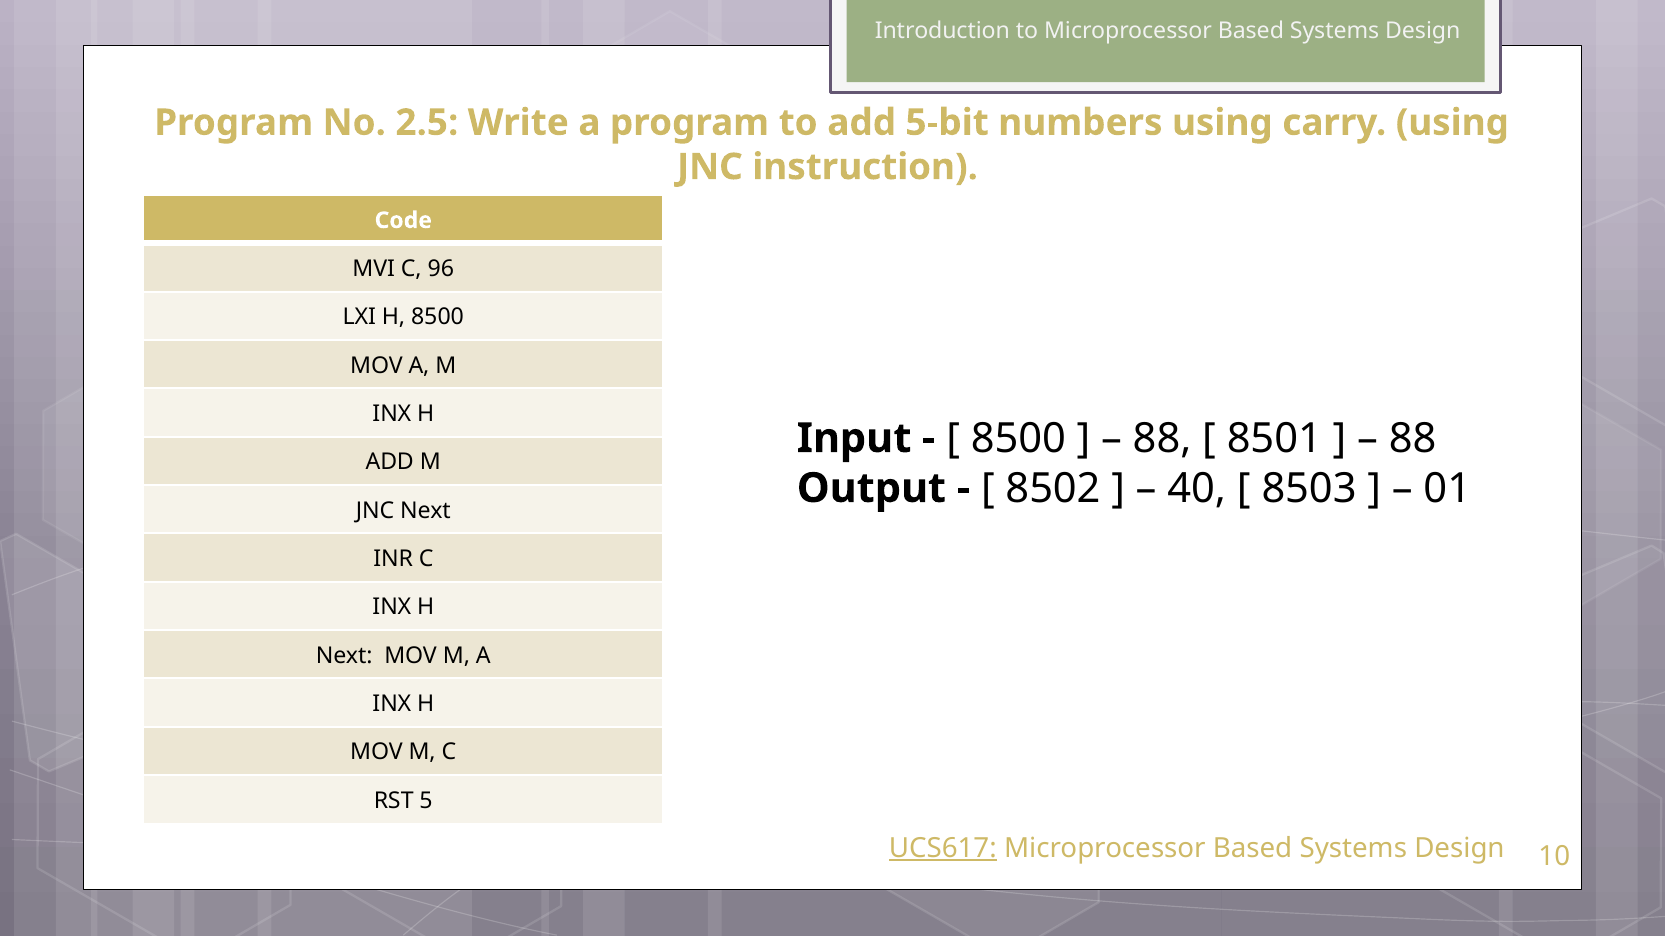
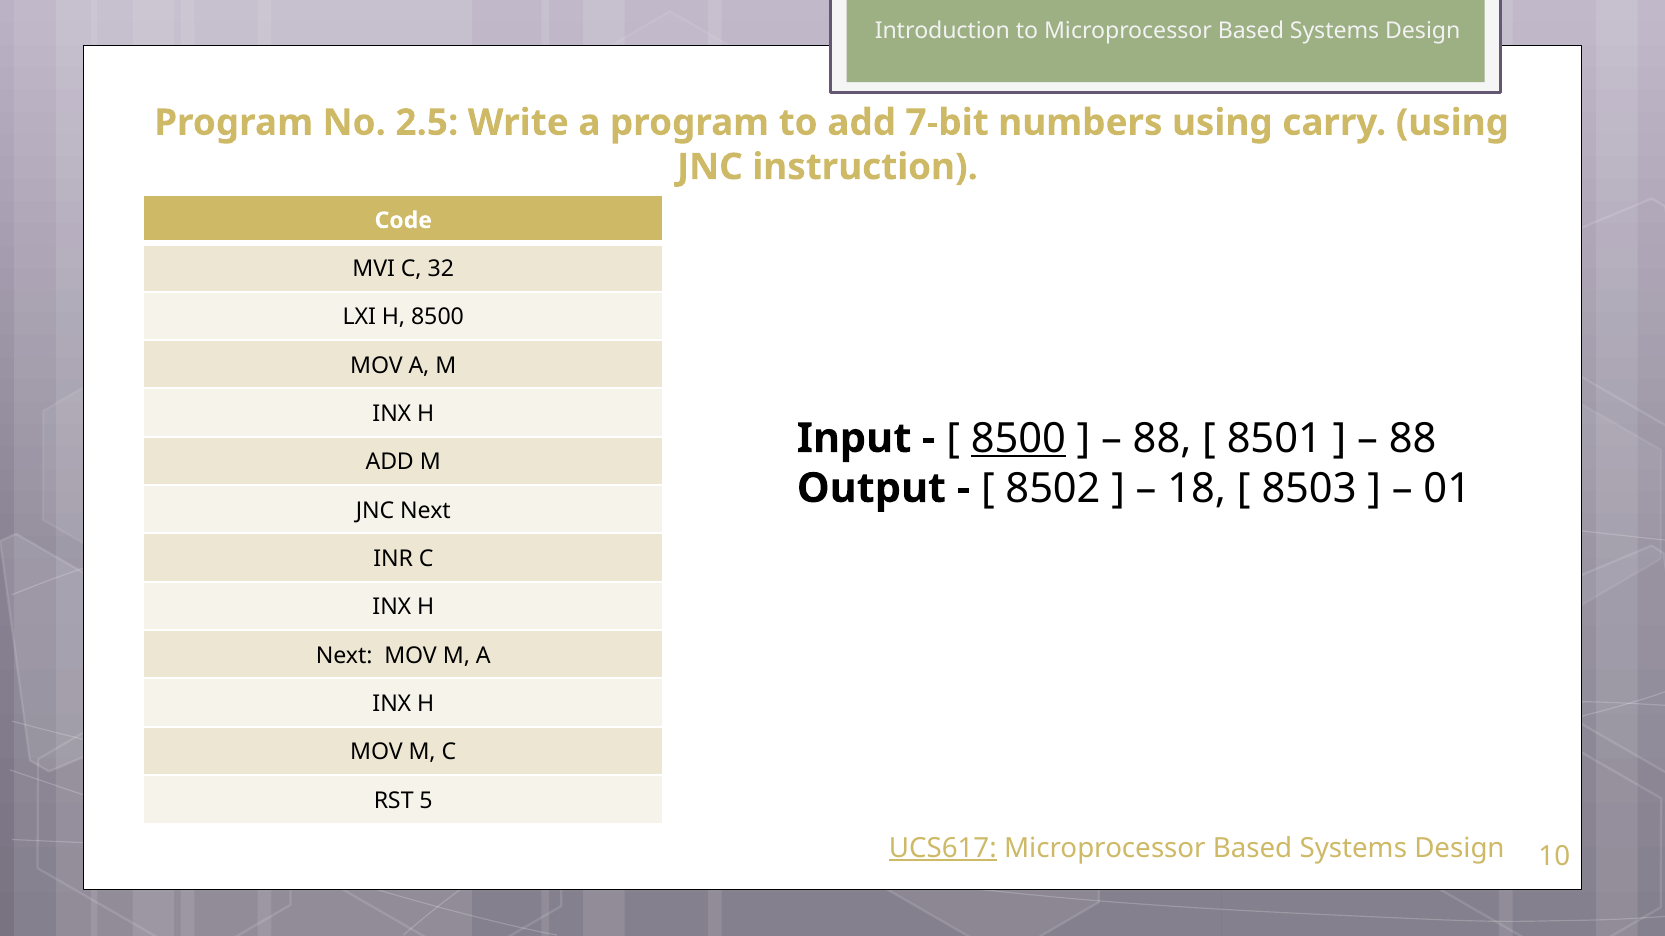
5-bit: 5-bit -> 7-bit (947, 123)
96: 96 -> 32 (441, 269)
8500 underline: none -> present (1018, 439)
40: 40 -> 18 (1197, 489)
